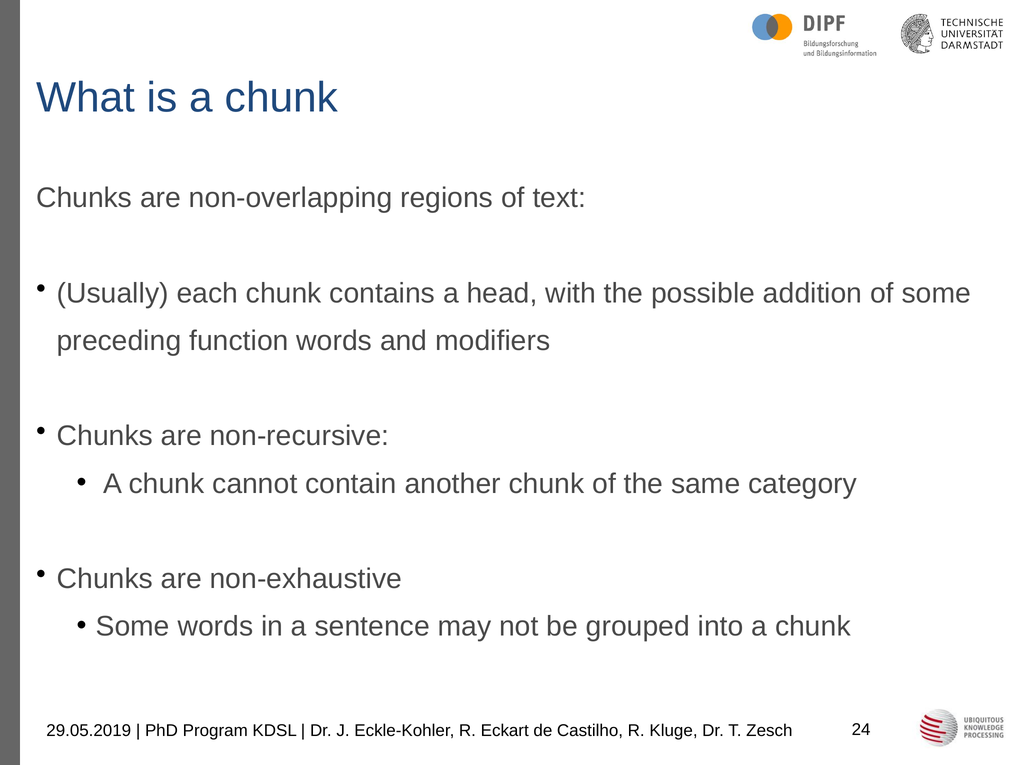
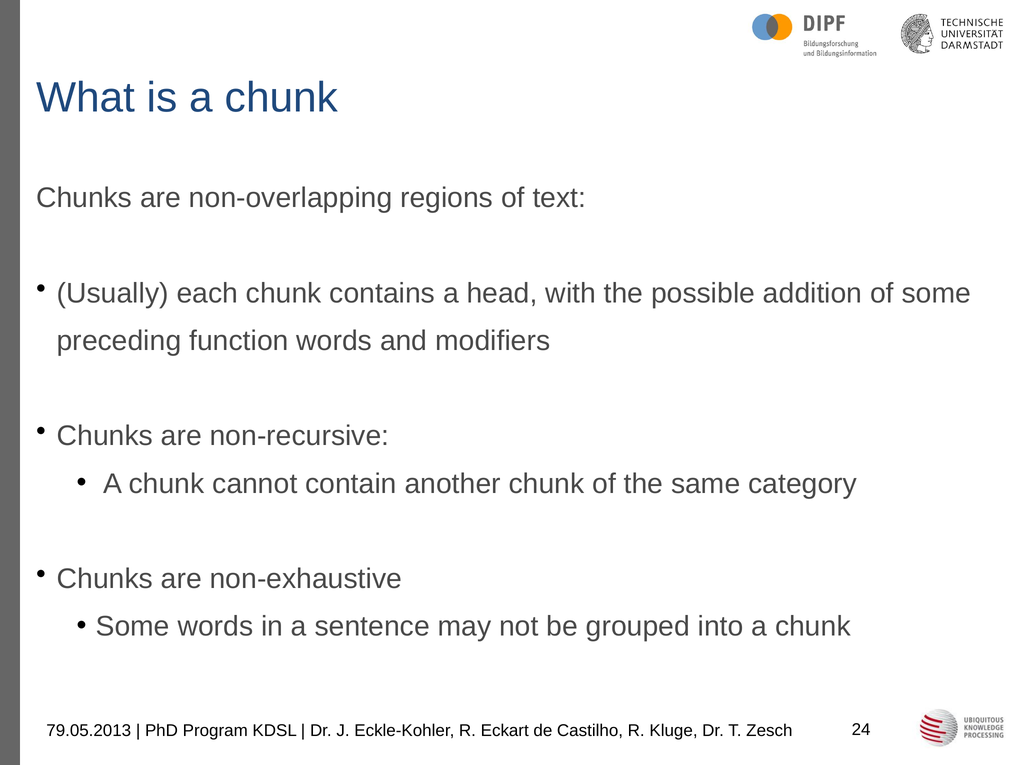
29.05.2019: 29.05.2019 -> 79.05.2013 (89, 731)
